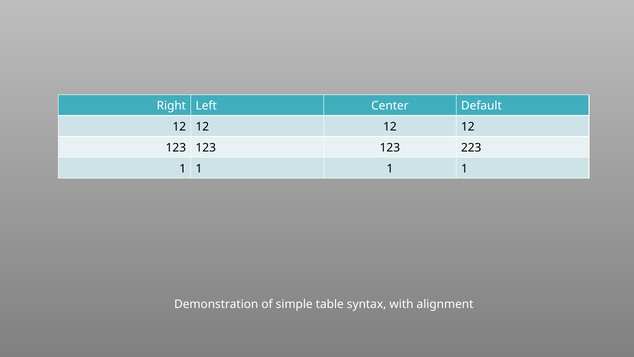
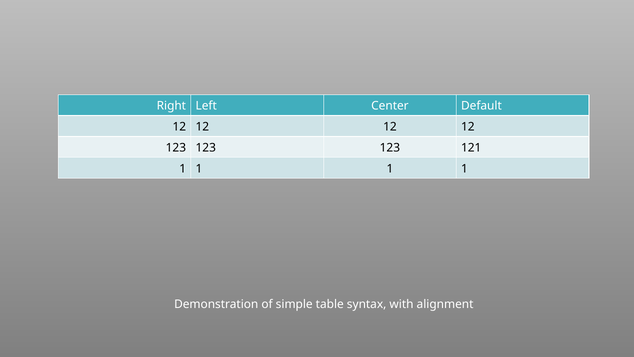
223: 223 -> 121 (471, 147)
